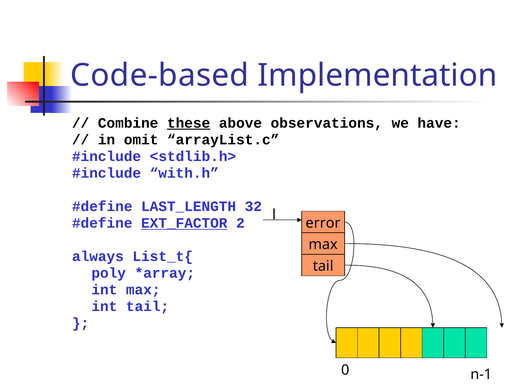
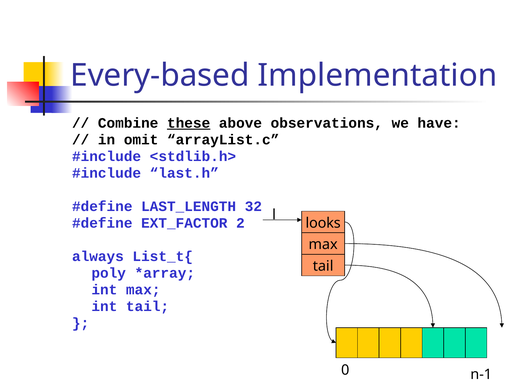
Code-based: Code-based -> Every-based (160, 75)
with.h: with.h -> last.h (184, 173)
EXT_FACTOR underline: present -> none (184, 223)
error: error -> looks (323, 223)
